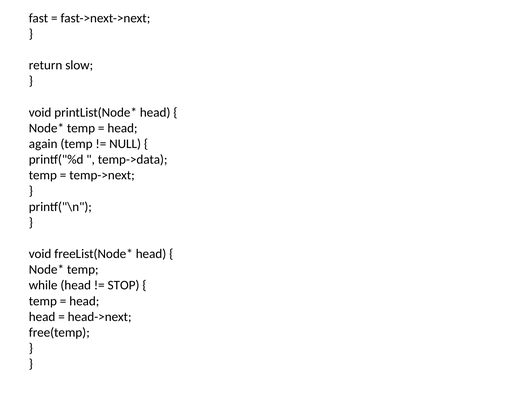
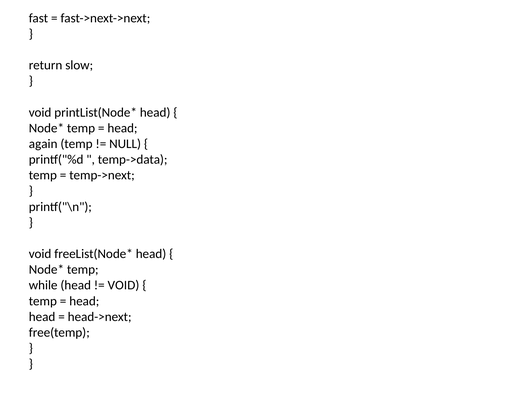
STOP: STOP -> VOID (124, 285)
